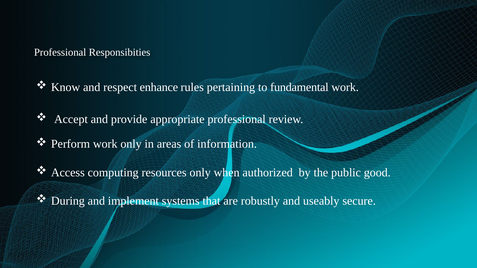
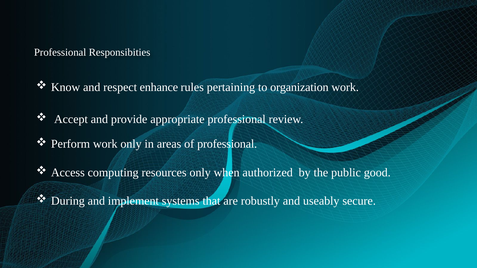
fundamental: fundamental -> organization (299, 87)
of information: information -> professional (227, 144)
